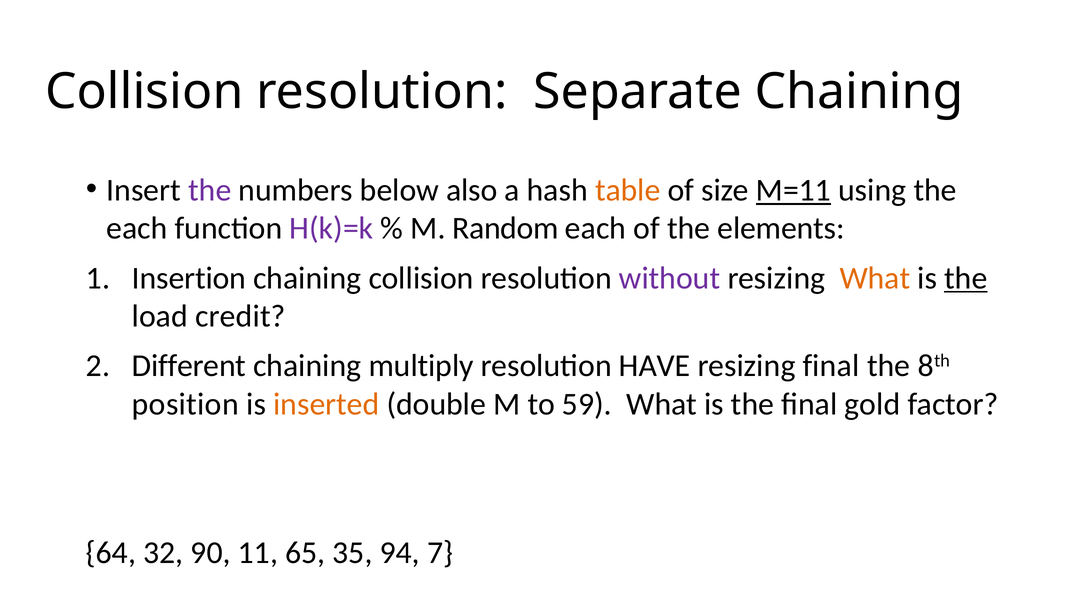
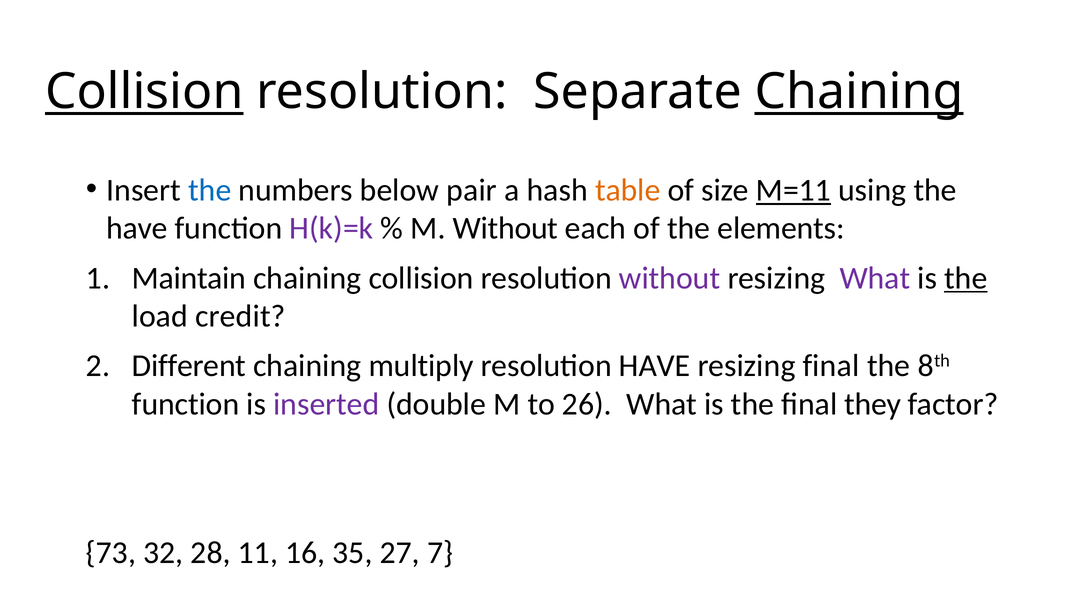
Collision underline: none -> present (144, 92)
Chaining underline: none -> present (859, 92)
the colour: purple -> blue (210, 190)
also: also -> pair (472, 190)
each: each -> have (137, 228)
M Random: Random -> Without (505, 228)
Insertion: Insertion -> Maintain (189, 278)
What colour: orange -> purple (875, 278)
position: position -> function (186, 404)
inserted colour: orange -> purple (326, 404)
59: 59 -> 26 (587, 404)
gold: gold -> they (873, 404)
64: 64 -> 73 (111, 553)
90: 90 -> 28 (211, 553)
65: 65 -> 16 (305, 553)
94: 94 -> 27 (400, 553)
